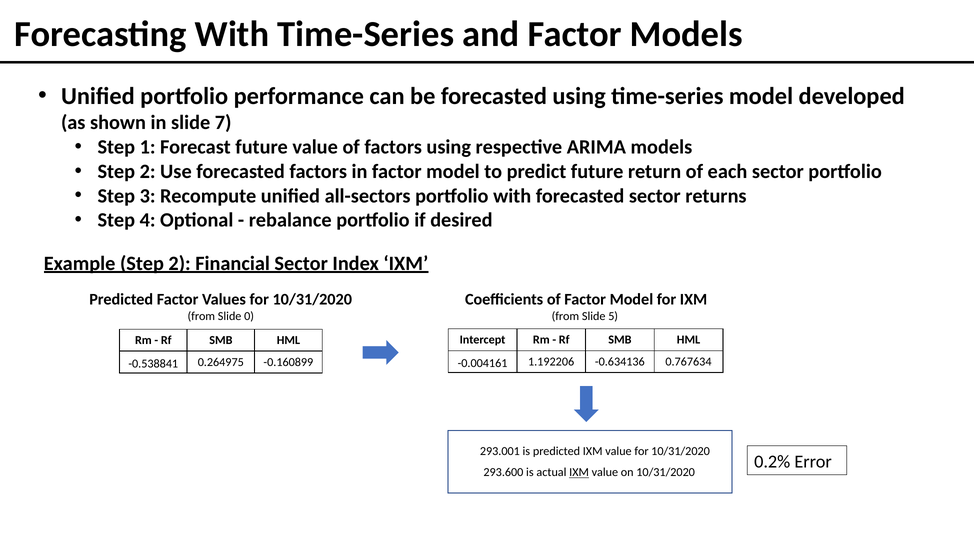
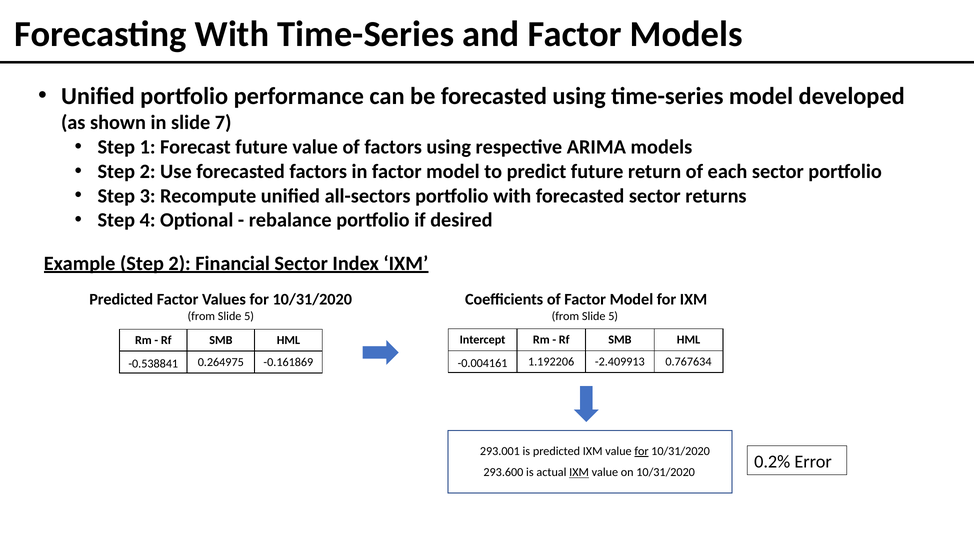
0: 0 -> 5 (249, 316)
-0.634136: -0.634136 -> -2.409913 (620, 362)
-0.160899: -0.160899 -> -0.161869 (288, 362)
for underline: none -> present (642, 451)
